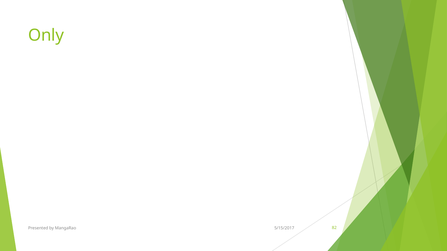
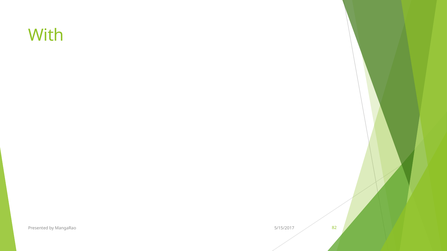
Only: Only -> With (46, 35)
